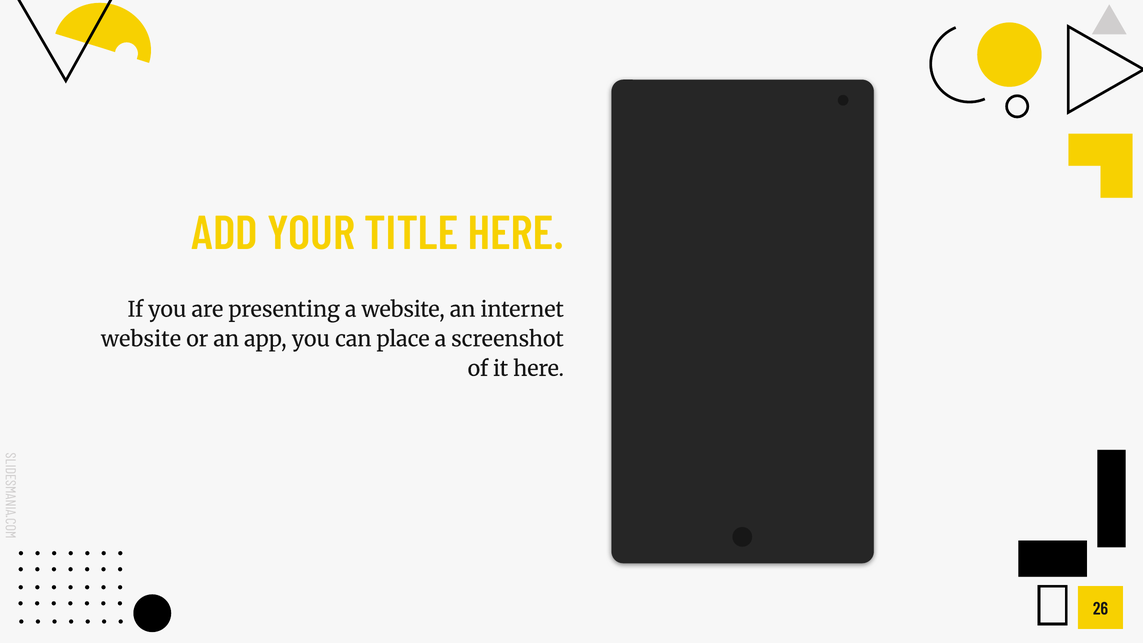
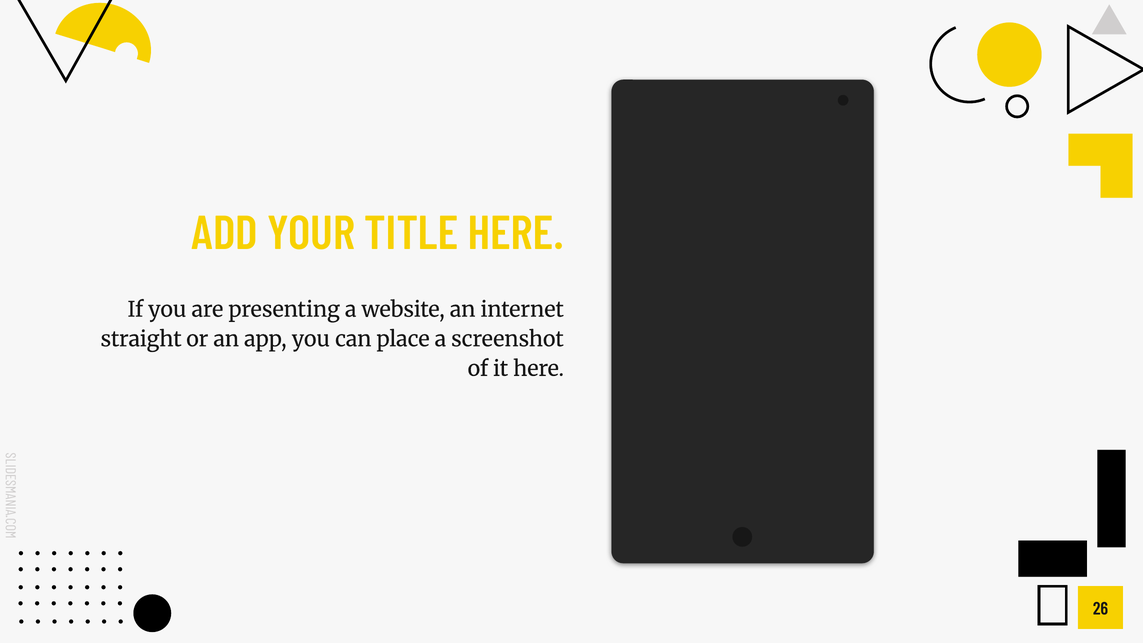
website: website -> straight (141, 339)
